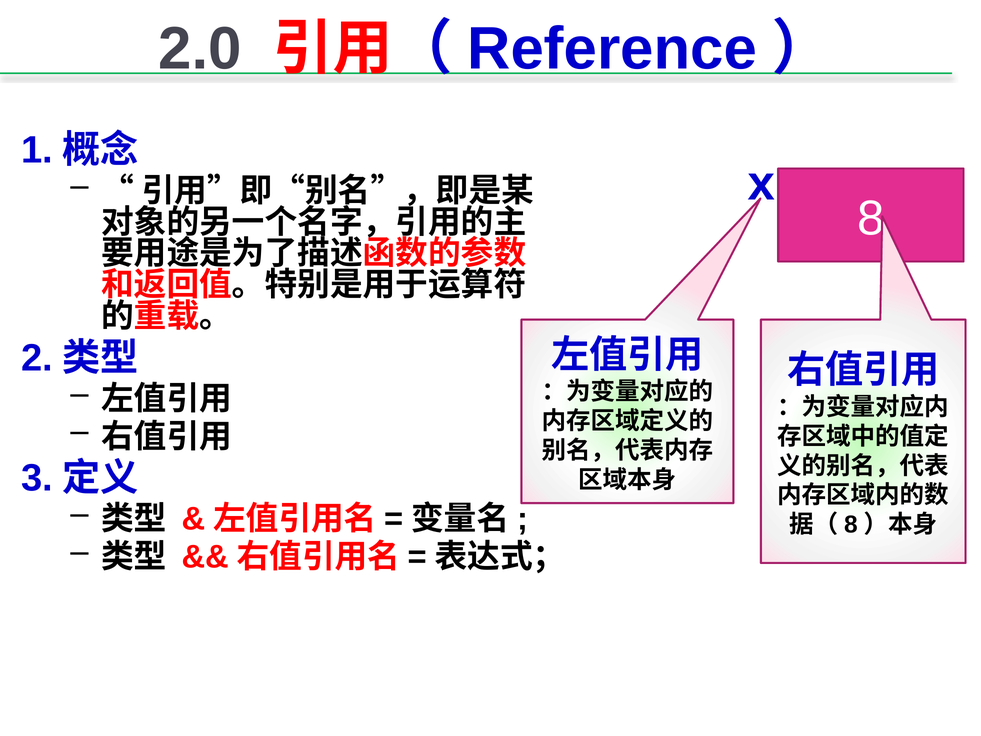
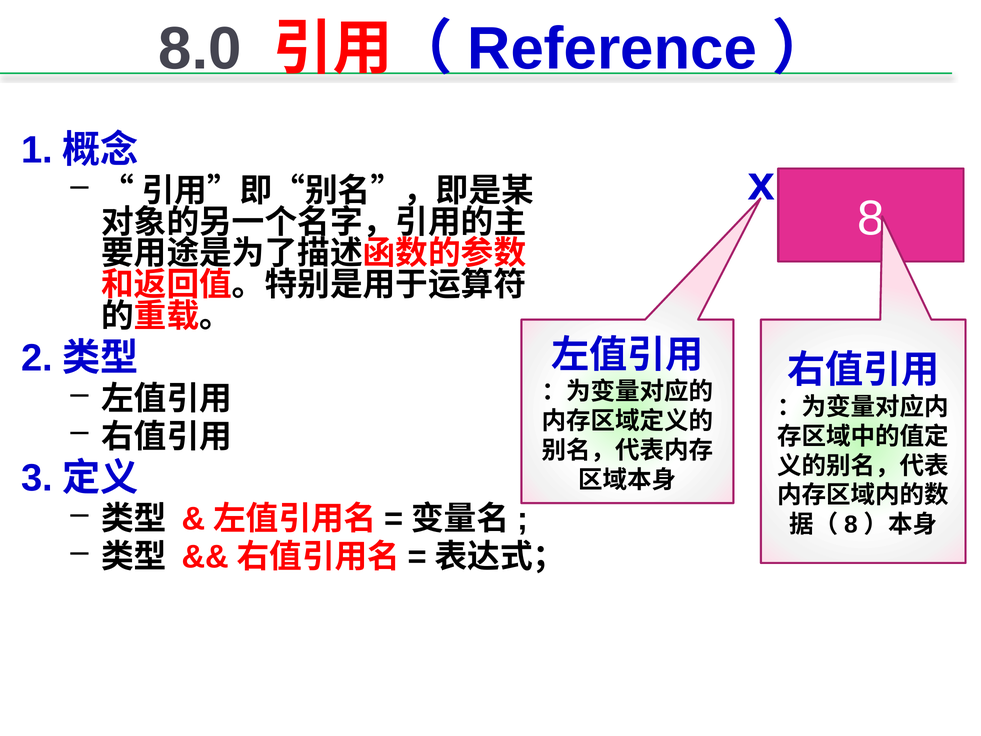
2.0: 2.0 -> 8.0 (200, 49)
